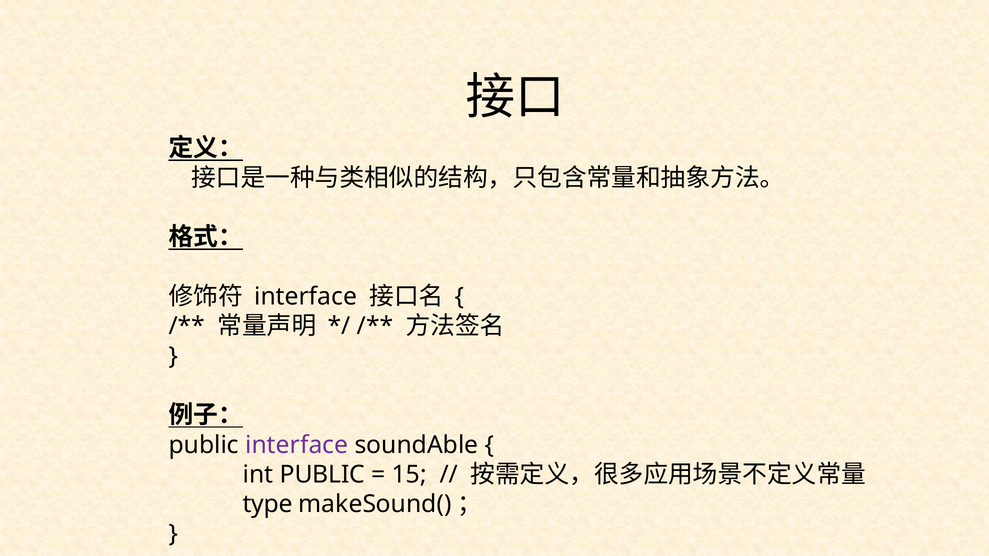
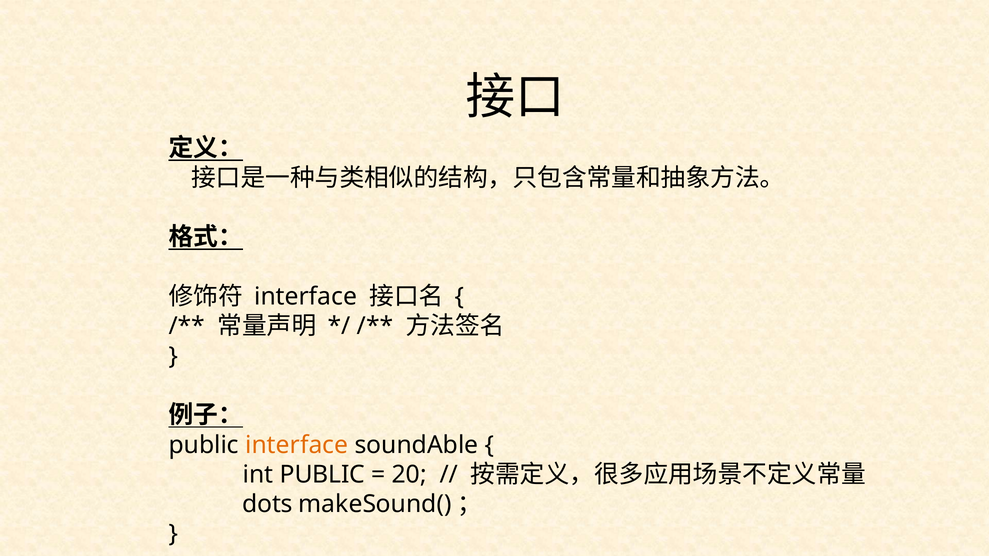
interface colour: purple -> orange (297, 445)
15: 15 -> 20 (409, 475)
type: type -> dots (268, 504)
